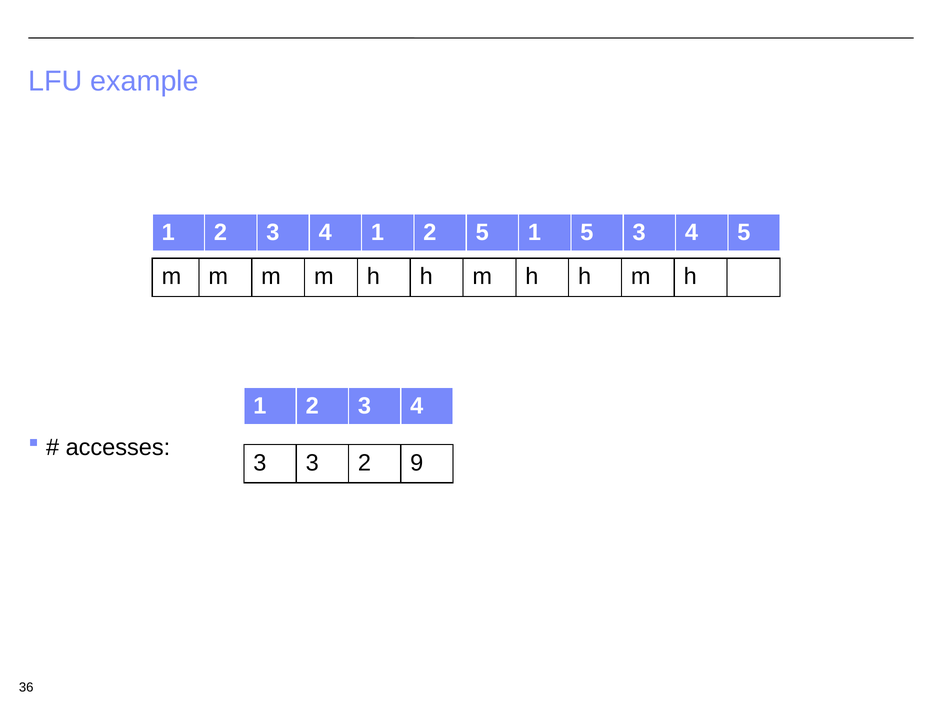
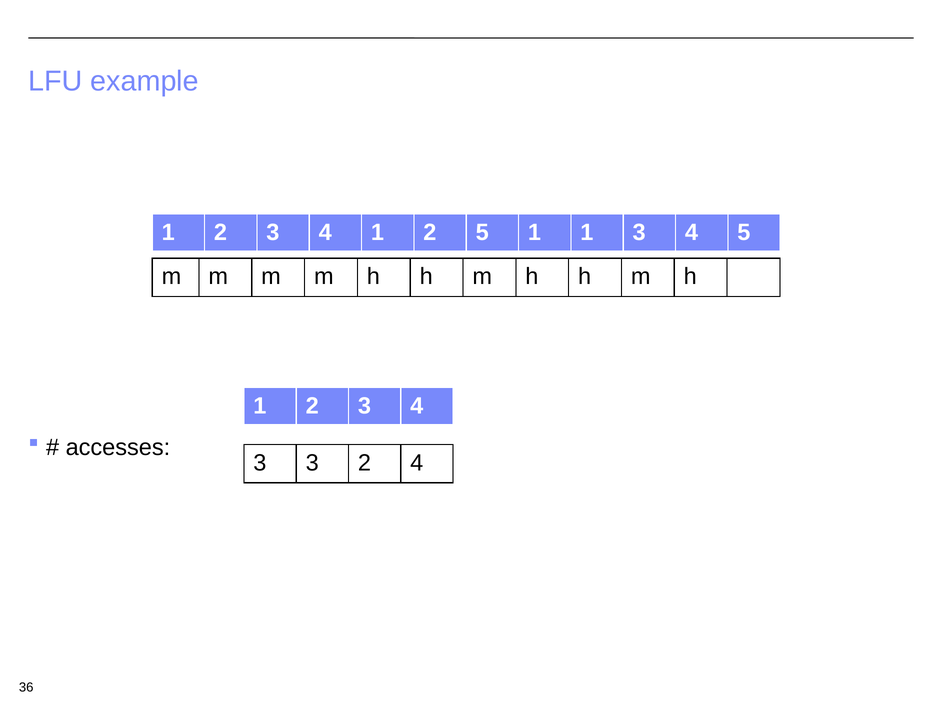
1 5: 5 -> 1 (587, 232)
2 9: 9 -> 4 (417, 462)
